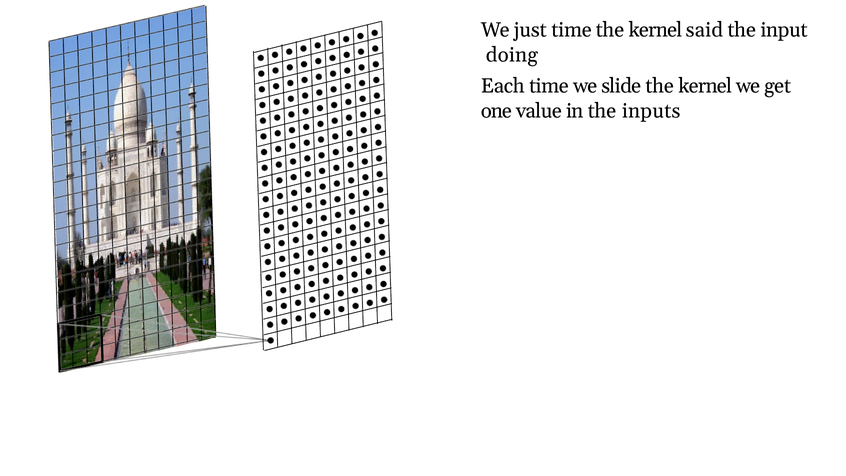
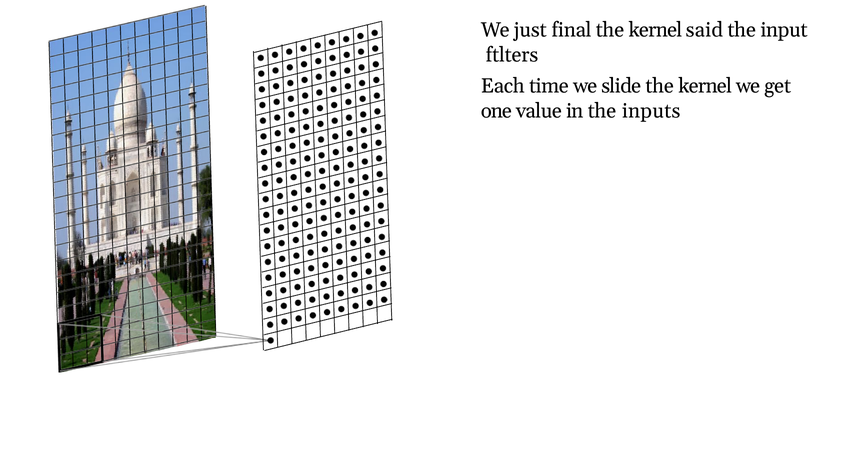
just time: time -> final (572, 30)
doing: doing -> ftlters (512, 55)
